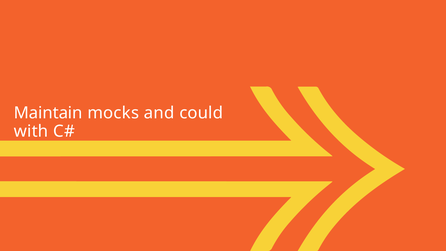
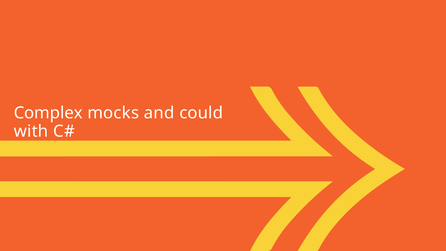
Maintain: Maintain -> Complex (48, 113)
